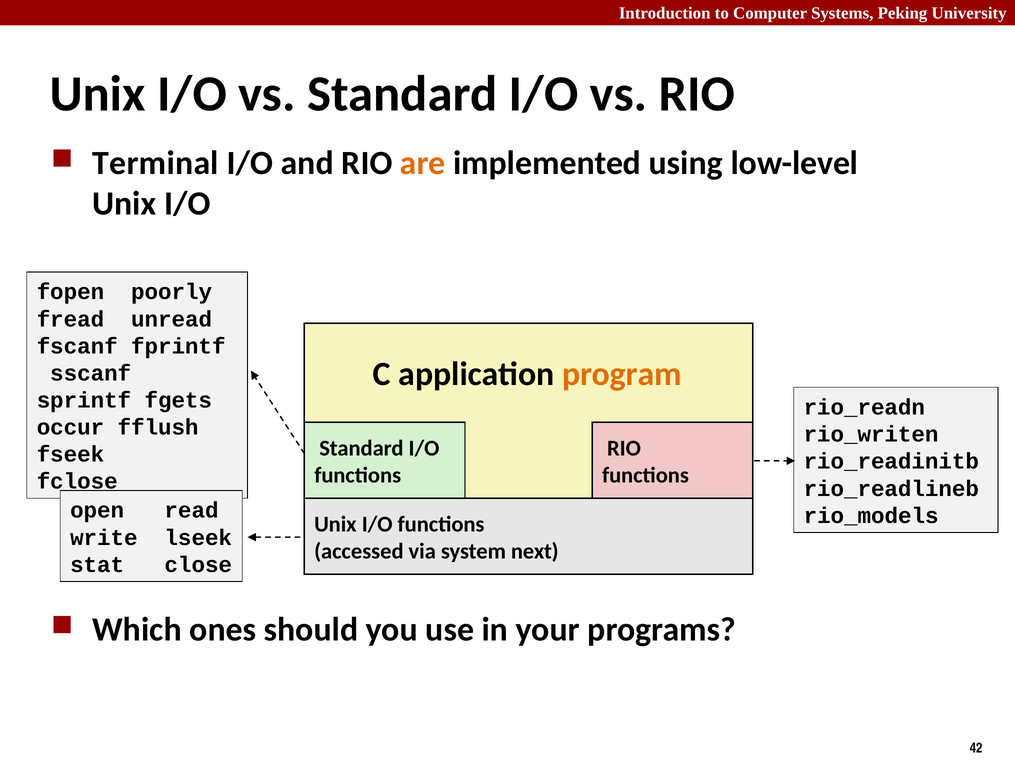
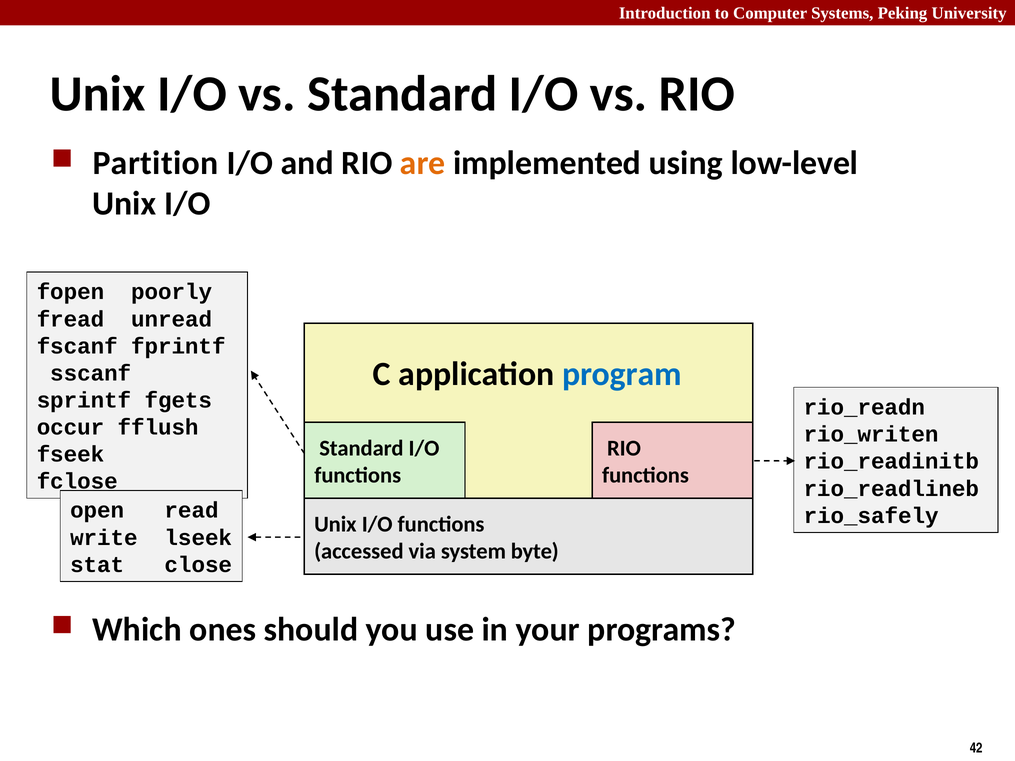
Terminal: Terminal -> Partition (156, 163)
program colour: orange -> blue (622, 374)
rio_models: rio_models -> rio_safely (871, 516)
next: next -> byte (535, 552)
